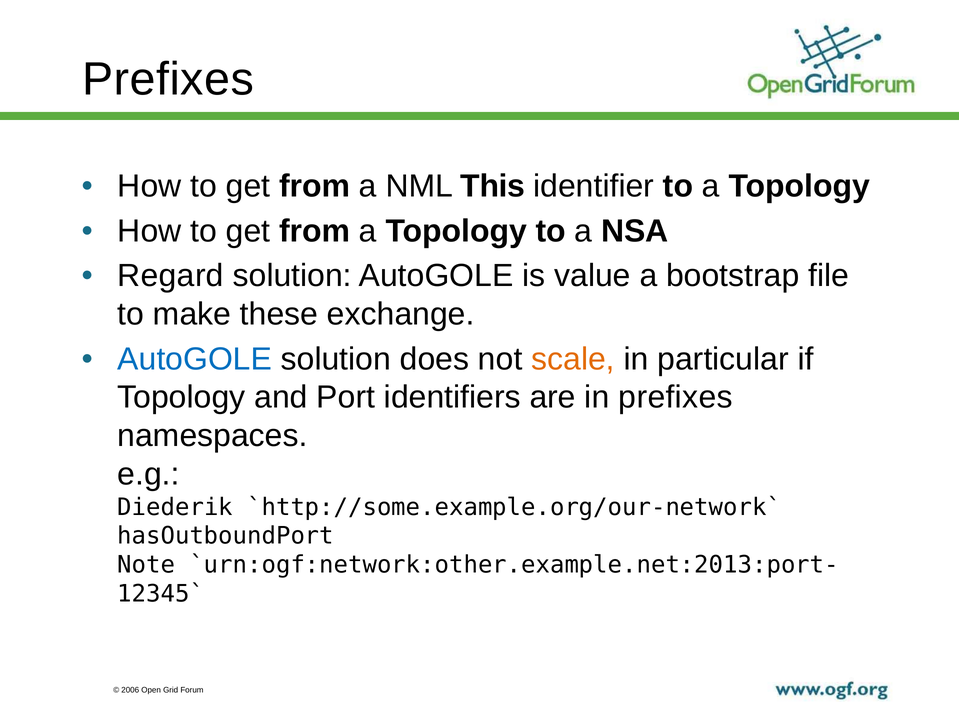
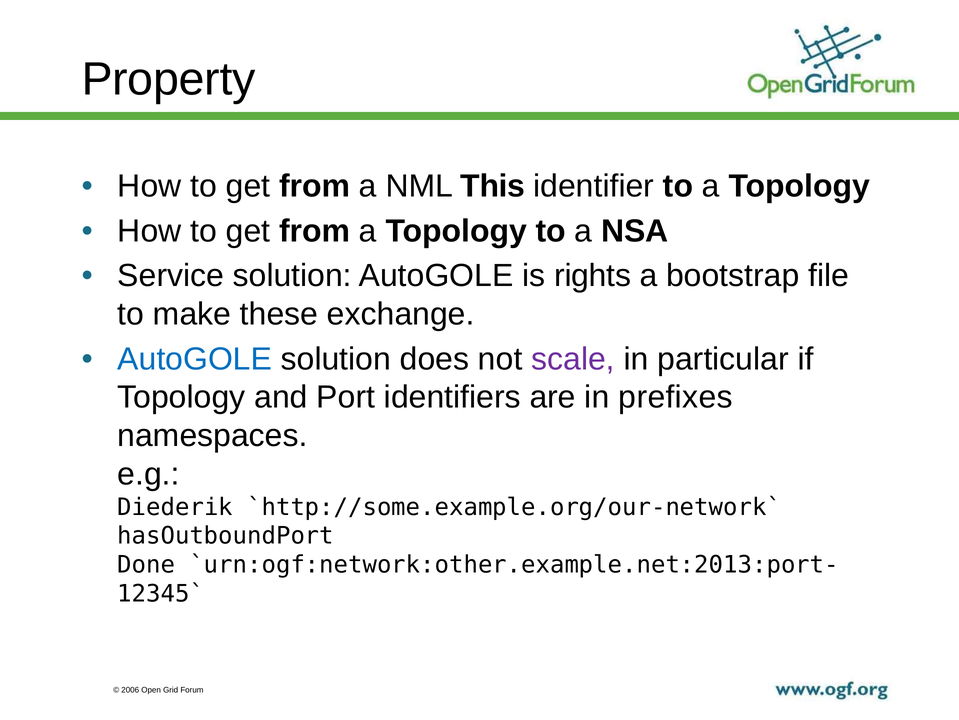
Prefixes: Prefixes -> Property (169, 79)
Regard: Regard -> Service (171, 276)
value: value -> rights (593, 276)
scale colour: orange -> purple (573, 359)
Note: Note -> Done (146, 564)
